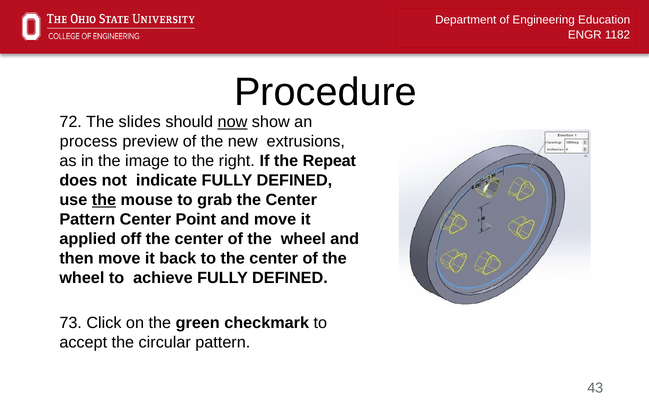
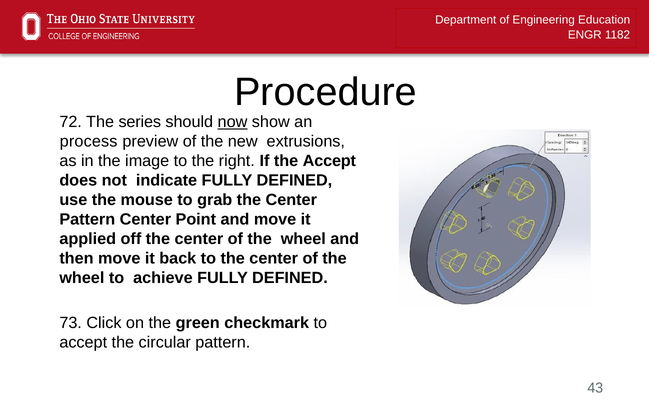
slides: slides -> series (140, 122)
the Repeat: Repeat -> Accept (329, 161)
the underline: present -> none (104, 200)
